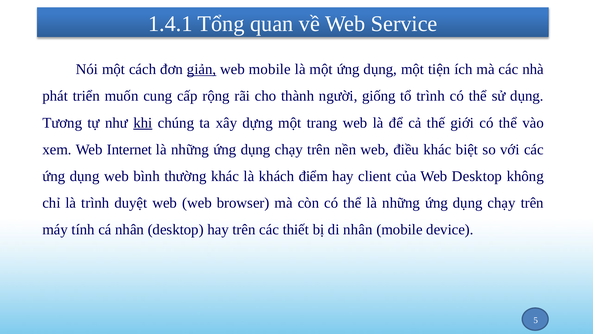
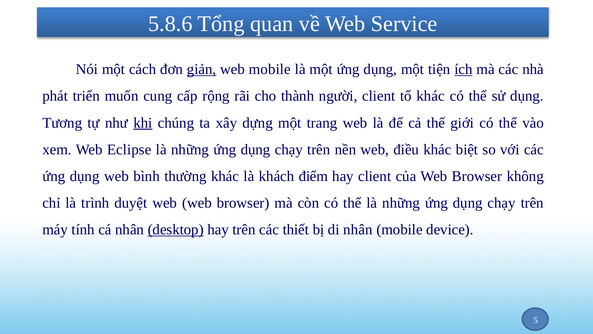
1.4.1: 1.4.1 -> 5.8.6 (170, 24)
ích underline: none -> present (463, 69)
người giống: giống -> client (379, 96)
tổ trình: trình -> khác (431, 96)
Internet: Internet -> Eclipse (129, 149)
của Web Desktop: Desktop -> Browser (477, 176)
desktop underline: none -> present (176, 229)
